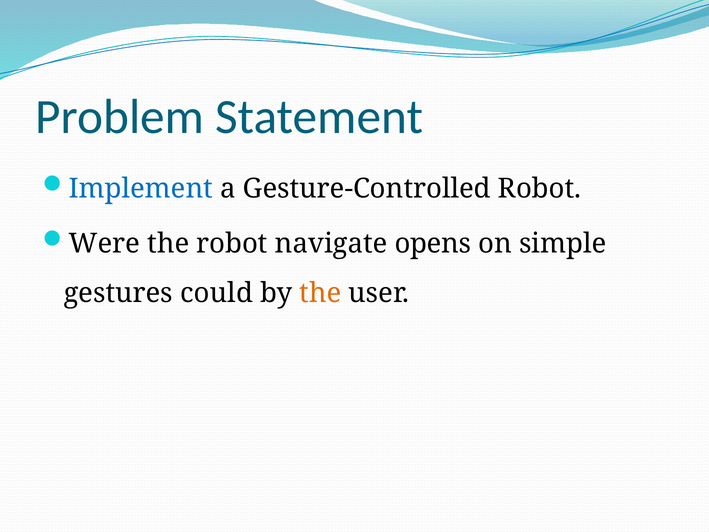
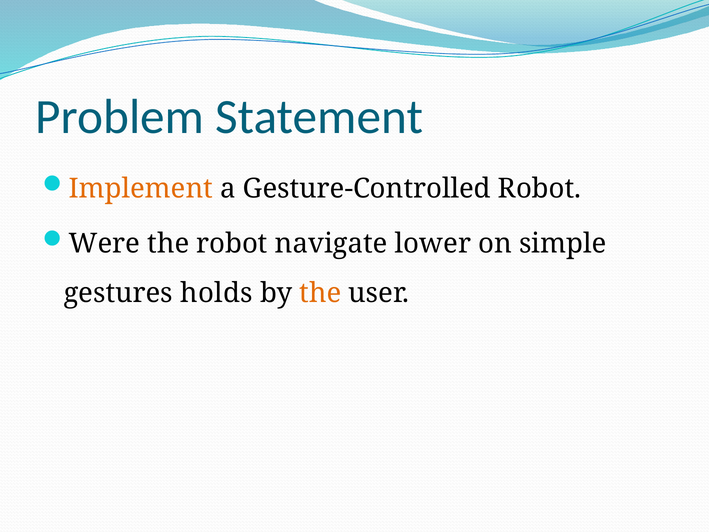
Implement colour: blue -> orange (141, 188)
opens: opens -> lower (433, 244)
could: could -> holds (217, 293)
